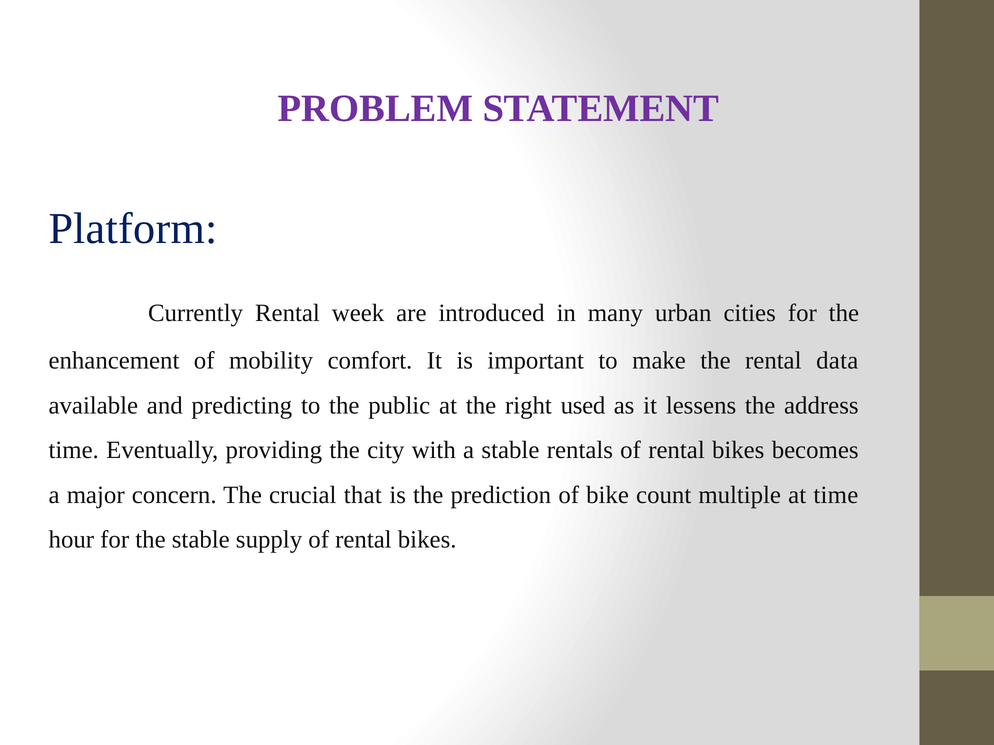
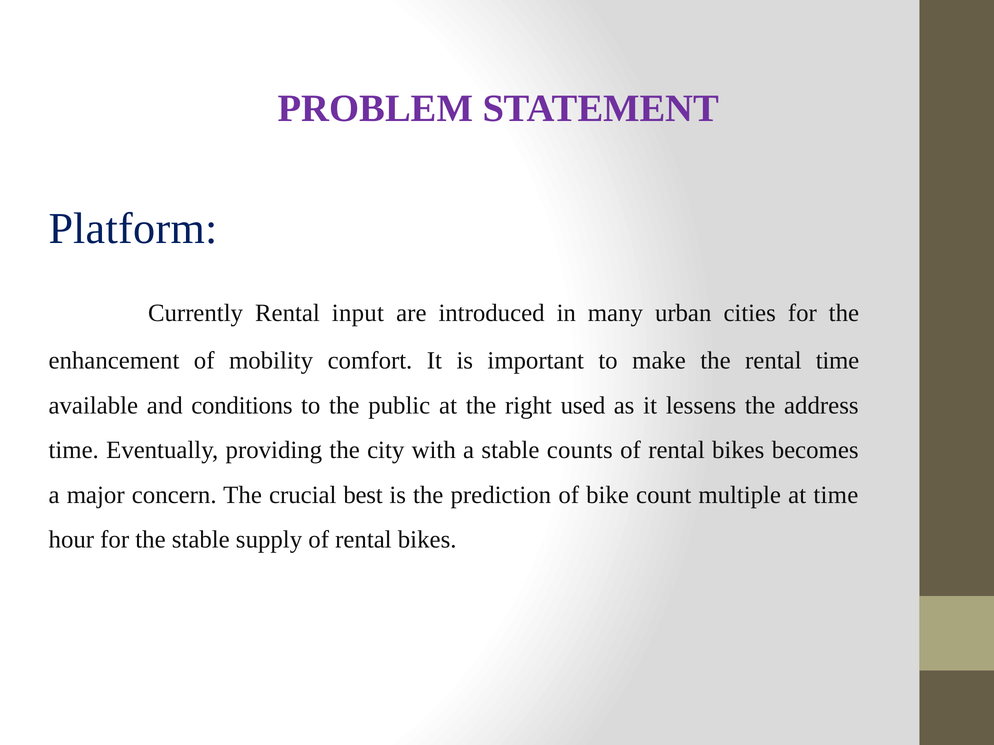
week: week -> input (358, 313)
rental data: data -> time (837, 361)
predicting: predicting -> conditions (242, 406)
rentals: rentals -> counts (580, 450)
that: that -> best (363, 495)
